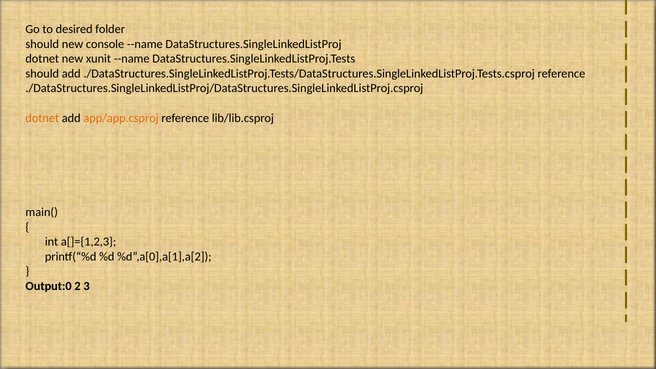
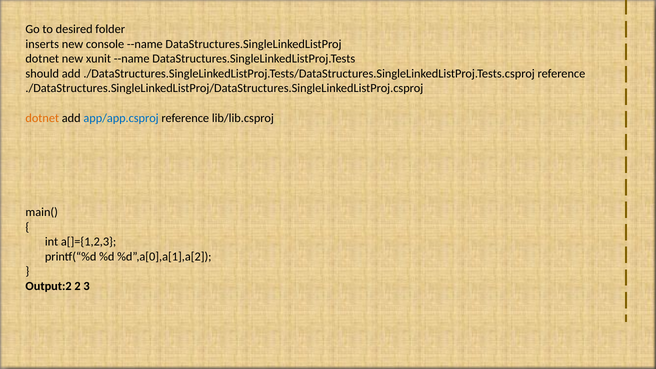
should: should -> inserts (42, 44)
app/app.csproj colour: orange -> blue (121, 118)
Output:0: Output:0 -> Output:2 (49, 286)
